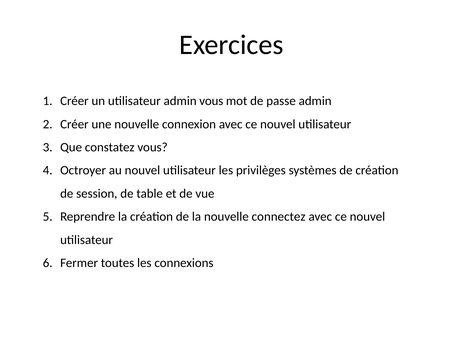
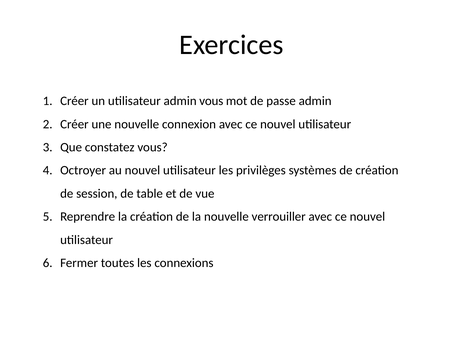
connectez: connectez -> verrouiller (279, 217)
